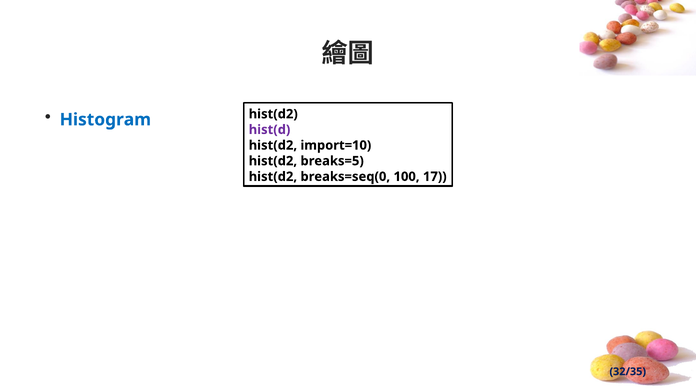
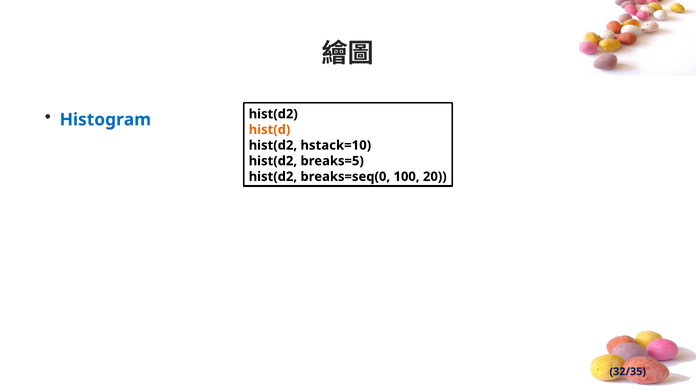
hist(d colour: purple -> orange (270, 130)
import=10: import=10 -> hstack=10 (336, 146)
17: 17 -> 20 (435, 177)
